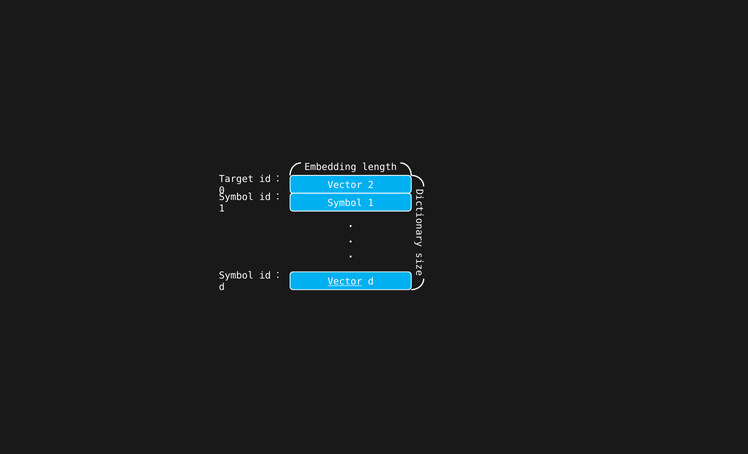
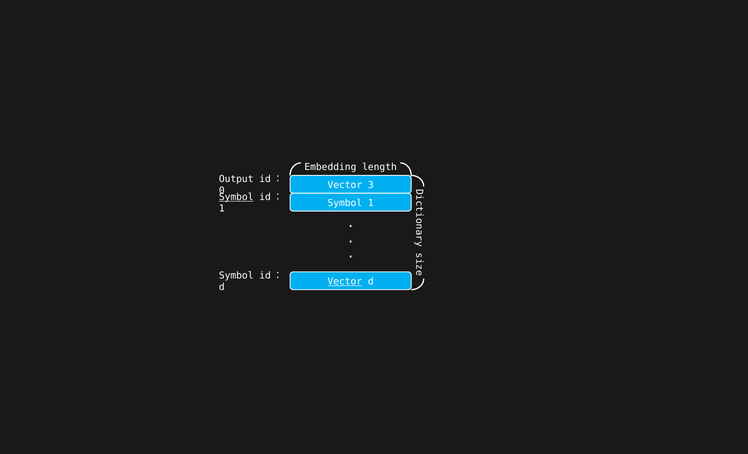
Target: Target -> Output (236, 179)
2: 2 -> 3 (371, 185)
Symbol underline: none -> present (236, 197)
